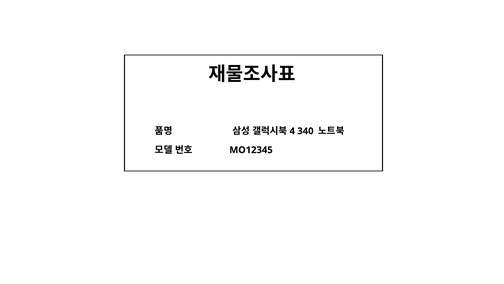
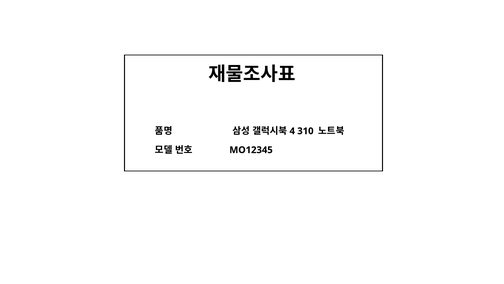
340: 340 -> 310 (305, 131)
